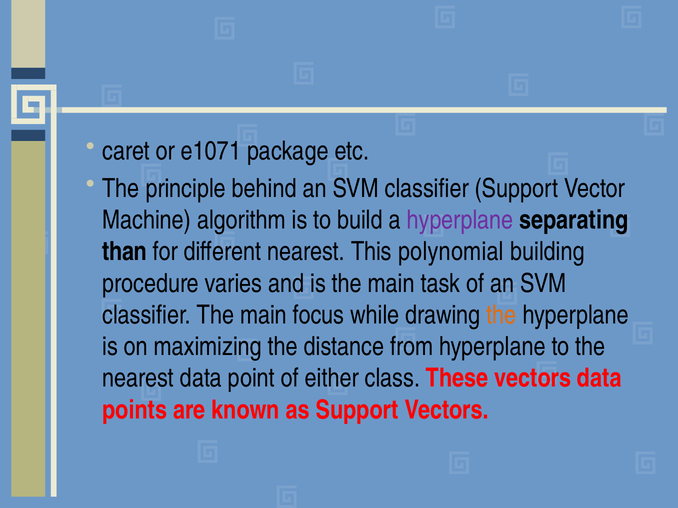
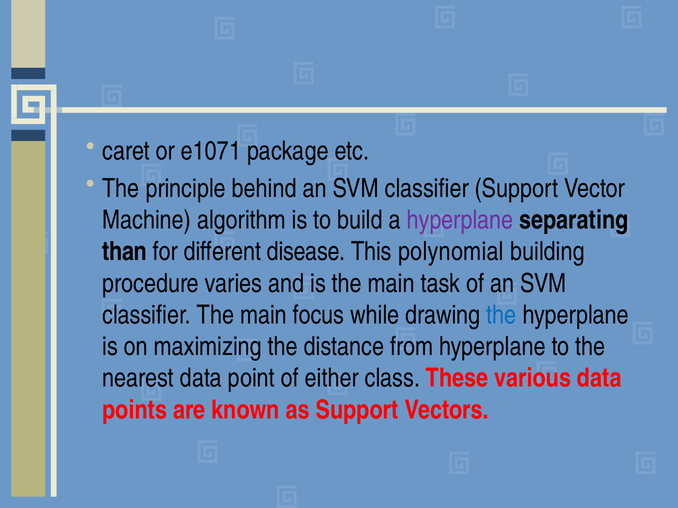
different nearest: nearest -> disease (306, 252)
the colour: orange -> blue (501, 315)
These vectors: vectors -> various (533, 379)
